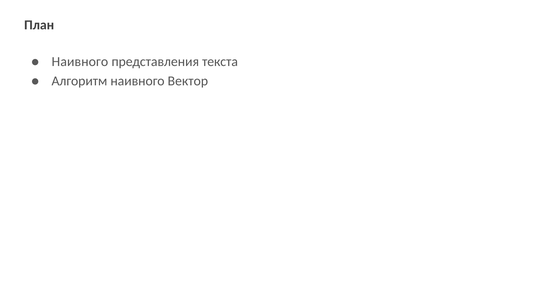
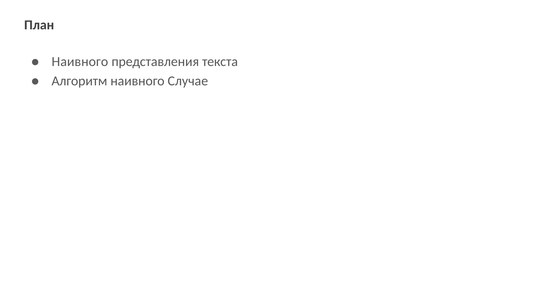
Вектор: Вектор -> Случае (188, 81)
